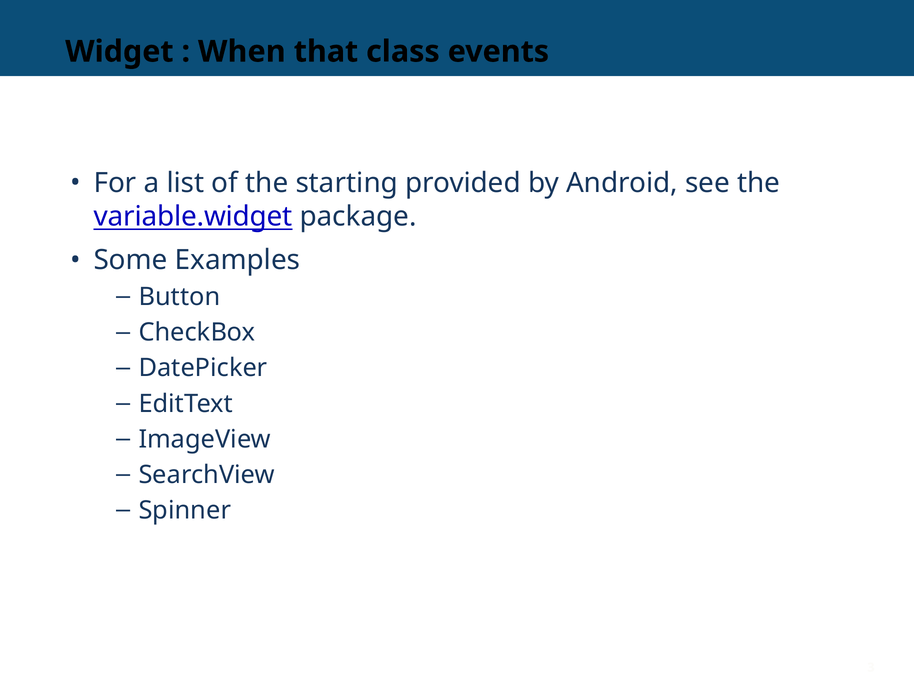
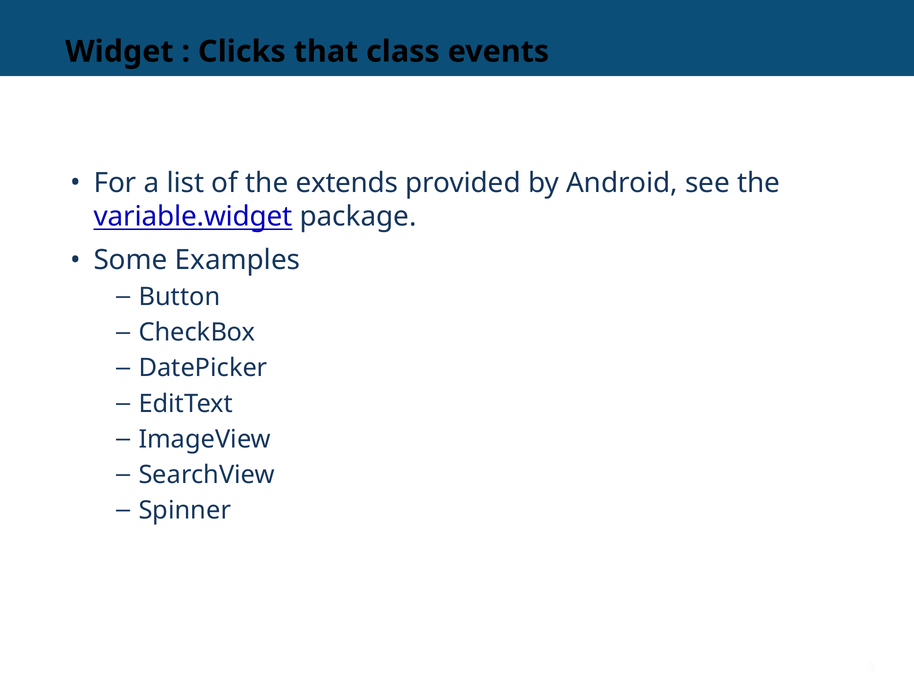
When: When -> Clicks (242, 52)
starting: starting -> extends (347, 183)
